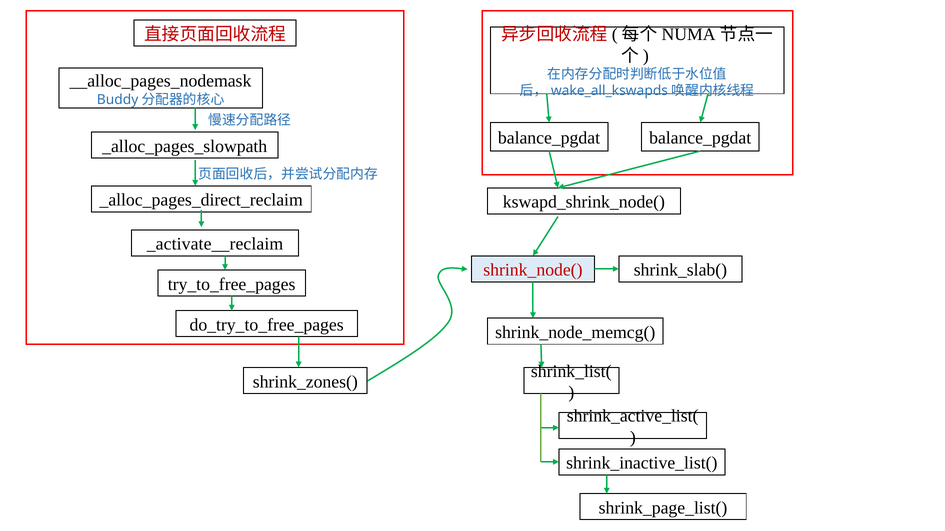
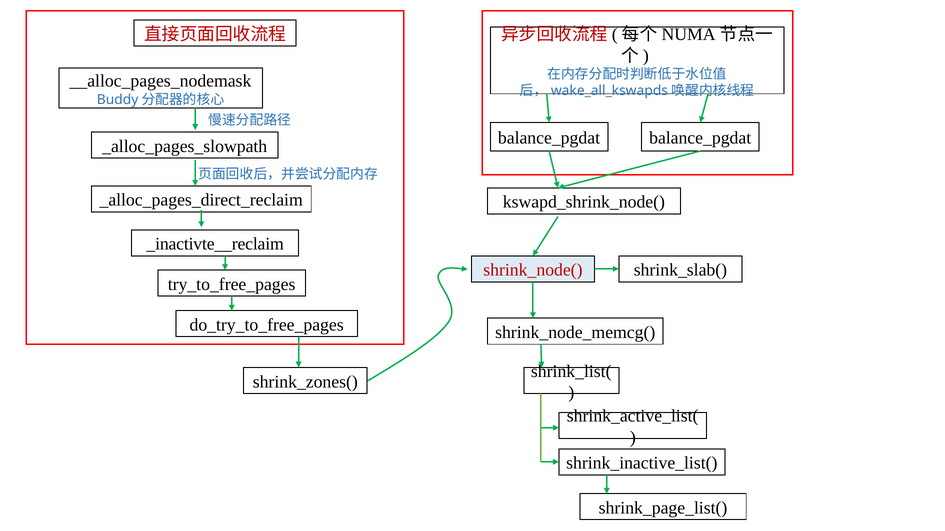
_activate__reclaim: _activate__reclaim -> _inactivte__reclaim (215, 244)
